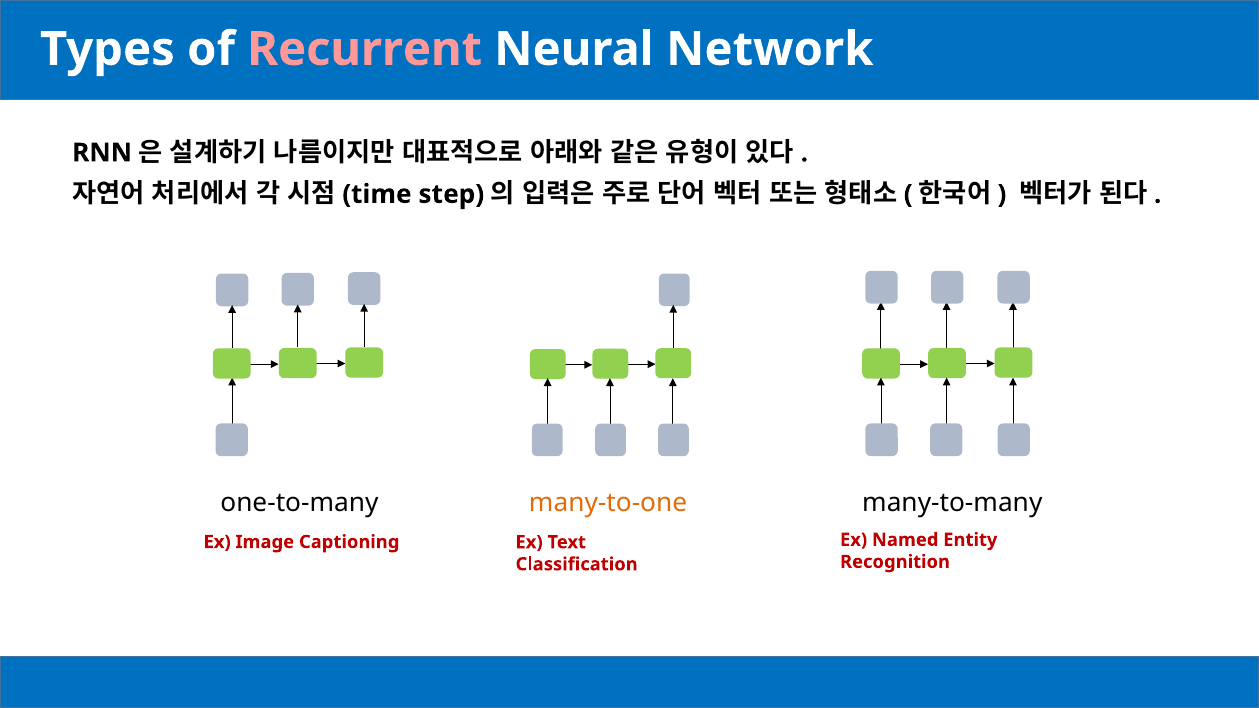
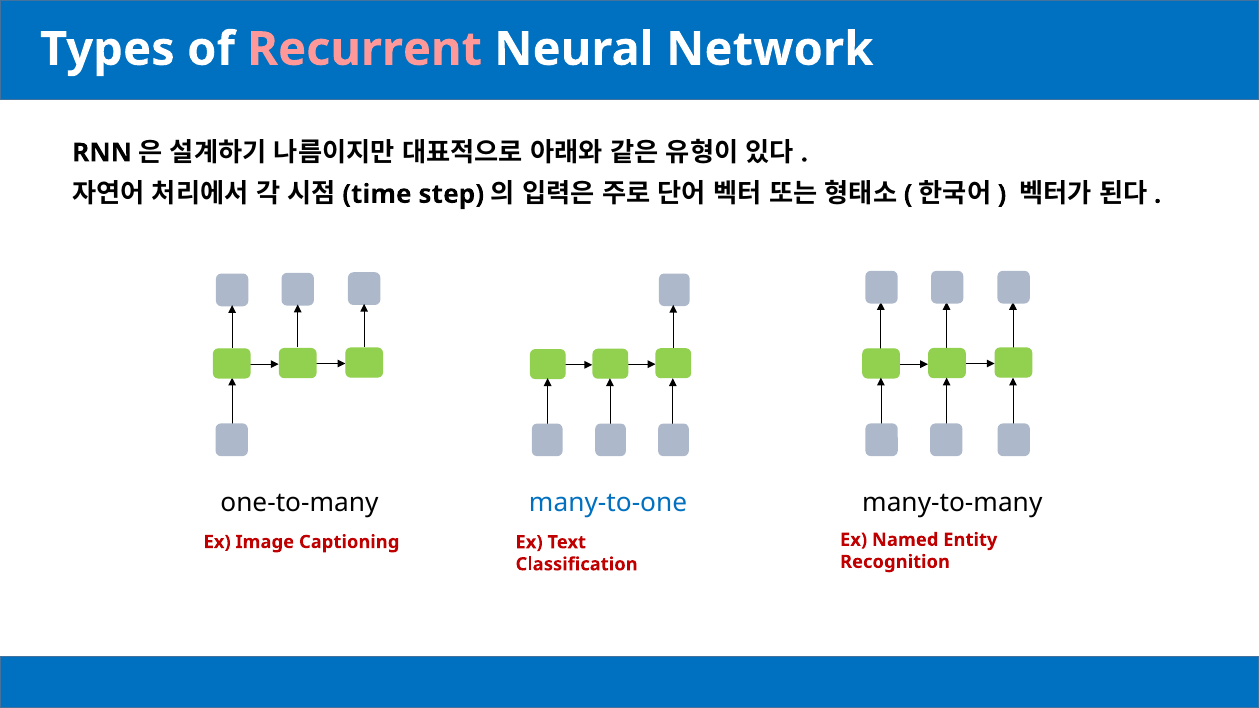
many-to-one colour: orange -> blue (608, 503)
